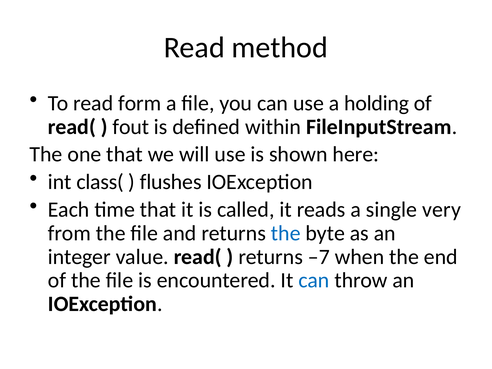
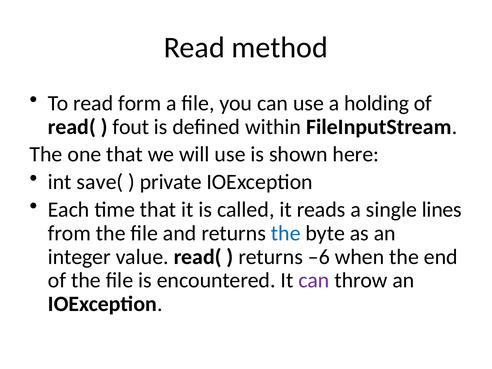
class(: class( -> save( (100, 182)
flushes: flushes -> private (171, 182)
very: very -> lines (442, 210)
–7: –7 -> –6 (319, 257)
can colour: blue -> purple (314, 280)
